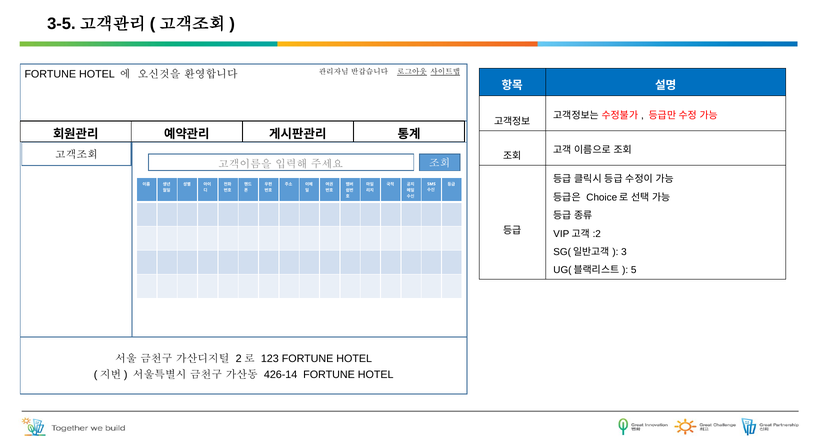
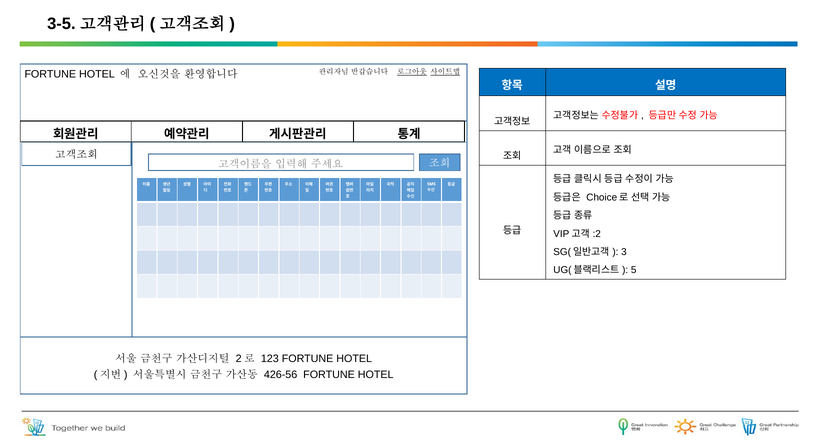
426-14: 426-14 -> 426-56 (281, 375)
